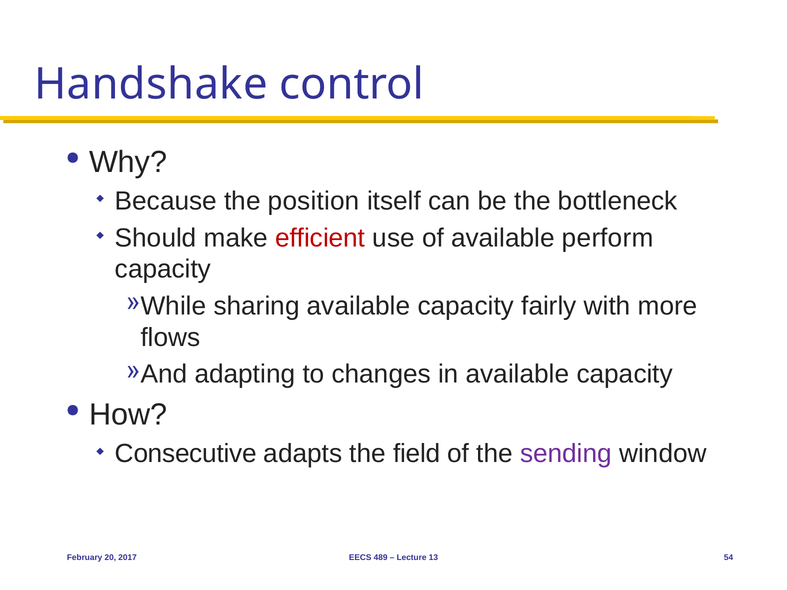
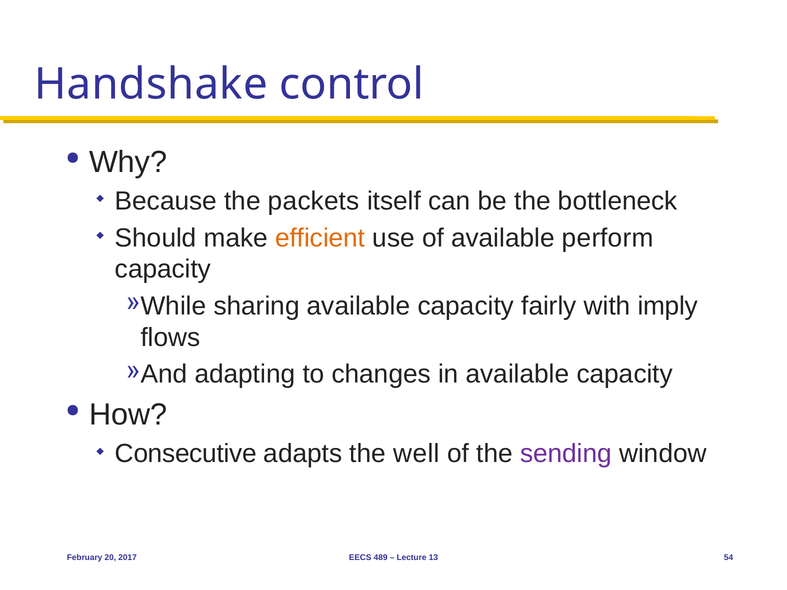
position: position -> packets (314, 201)
efficient colour: red -> orange (320, 238)
more: more -> imply (668, 306)
field: field -> well (416, 454)
